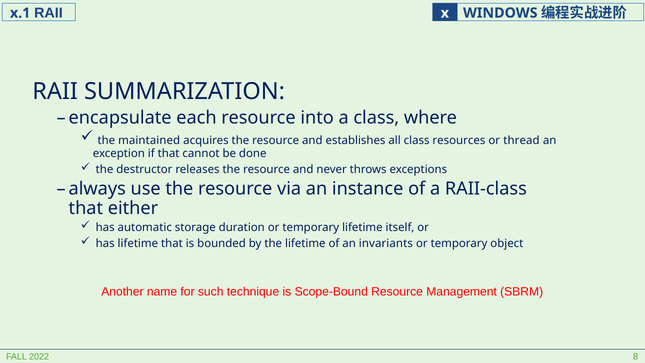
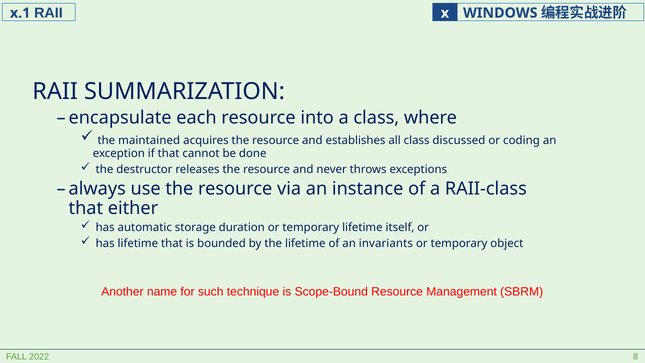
resources: resources -> discussed (459, 140)
thread: thread -> coding (521, 140)
